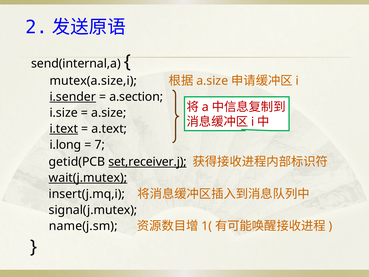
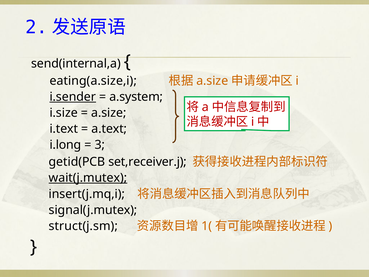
mutex(a.size,i: mutex(a.size,i -> eating(a.size,i (93, 81)
a.section: a.section -> a.system (136, 97)
i.text underline: present -> none (64, 129)
7: 7 -> 3 (100, 145)
set,receiver.j underline: present -> none (148, 162)
name(j.sm: name(j.sm -> struct(j.sm (83, 226)
